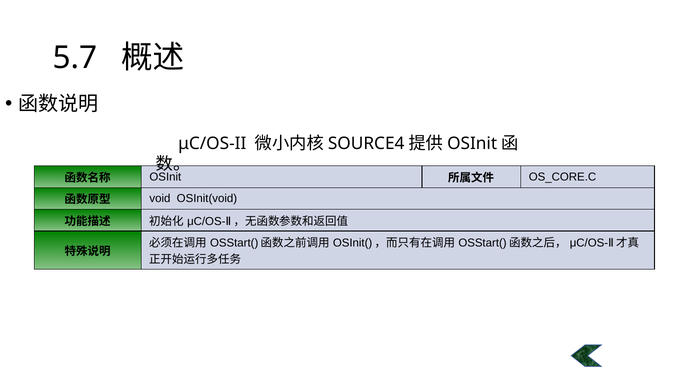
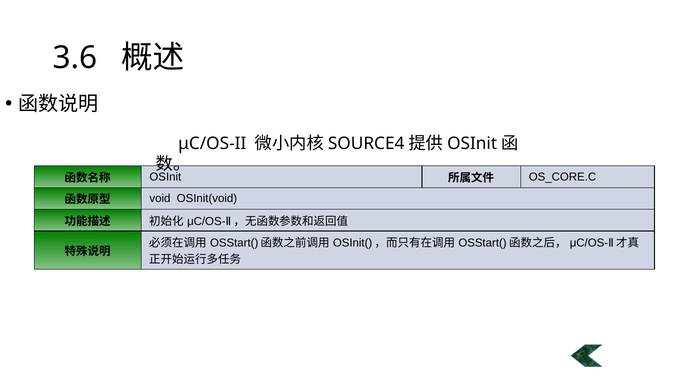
5.7: 5.7 -> 3.6 (75, 58)
